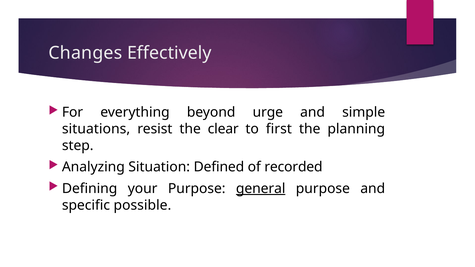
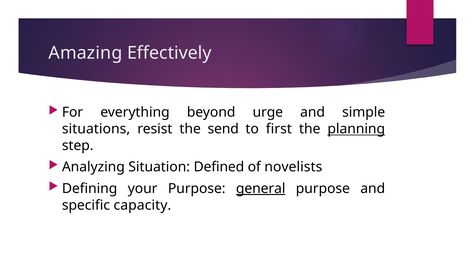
Changes: Changes -> Amazing (85, 53)
clear: clear -> send (223, 129)
planning underline: none -> present (356, 129)
recorded: recorded -> novelists (293, 167)
possible: possible -> capacity (142, 205)
